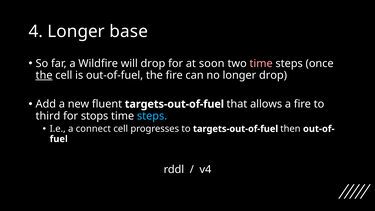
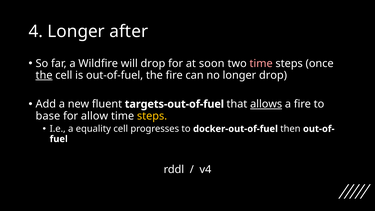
base: base -> after (129, 32)
allows underline: none -> present (266, 104)
third: third -> base (48, 116)
stops: stops -> allow (95, 116)
steps colour: light blue -> yellow (152, 116)
connect: connect -> equality (93, 129)
to targets-out-of-fuel: targets-out-of-fuel -> docker-out-of-fuel (235, 129)
